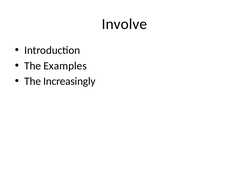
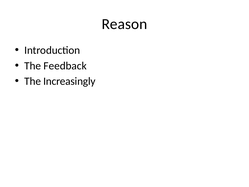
Involve: Involve -> Reason (124, 24)
Examples: Examples -> Feedback (65, 66)
